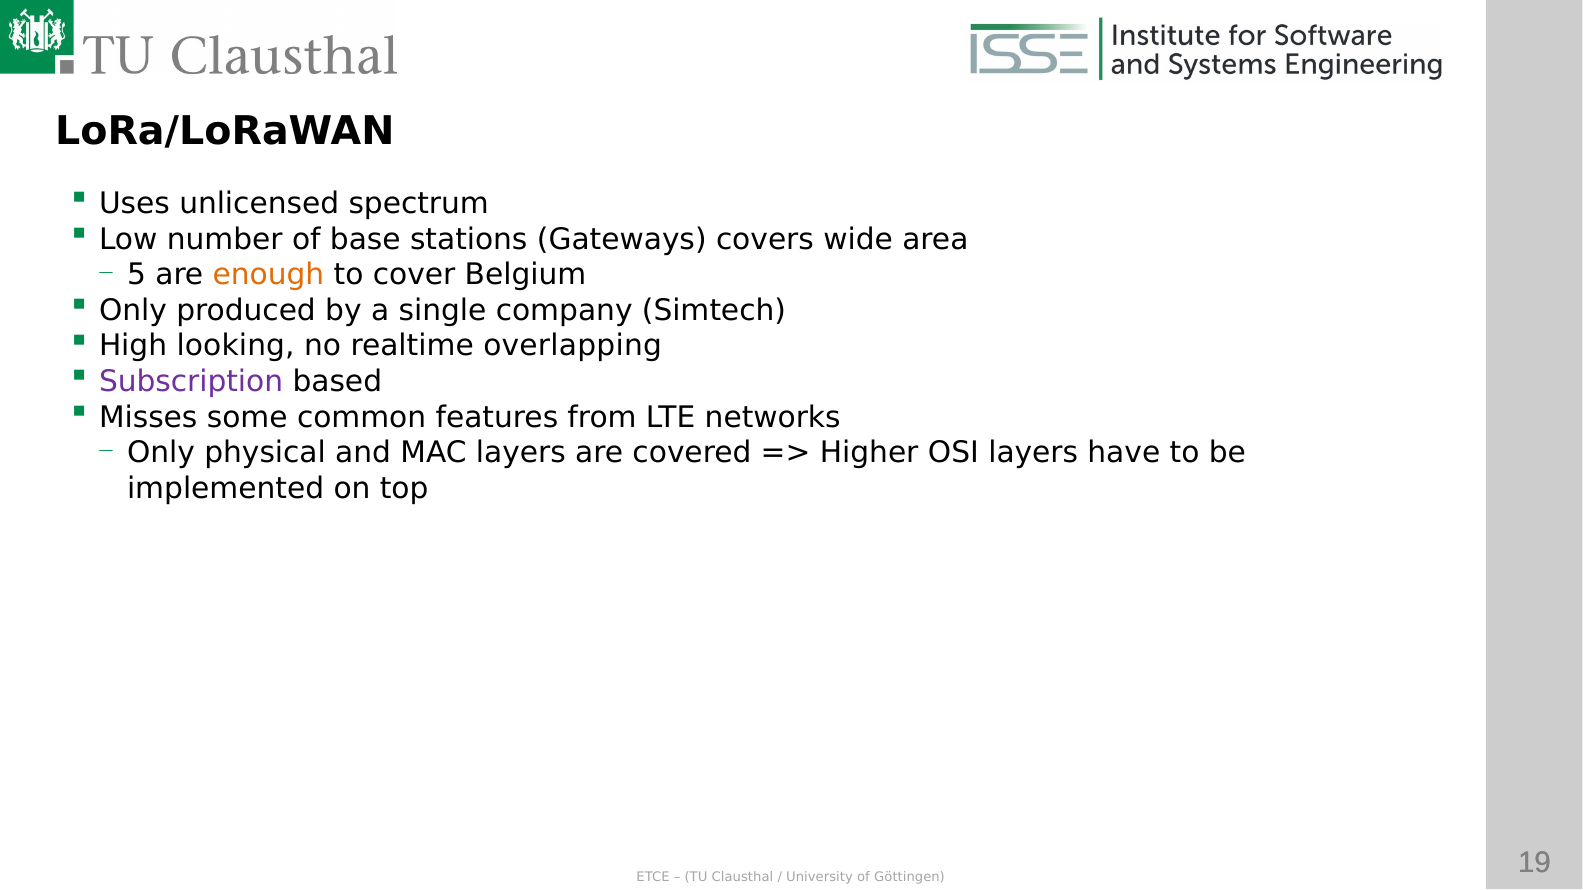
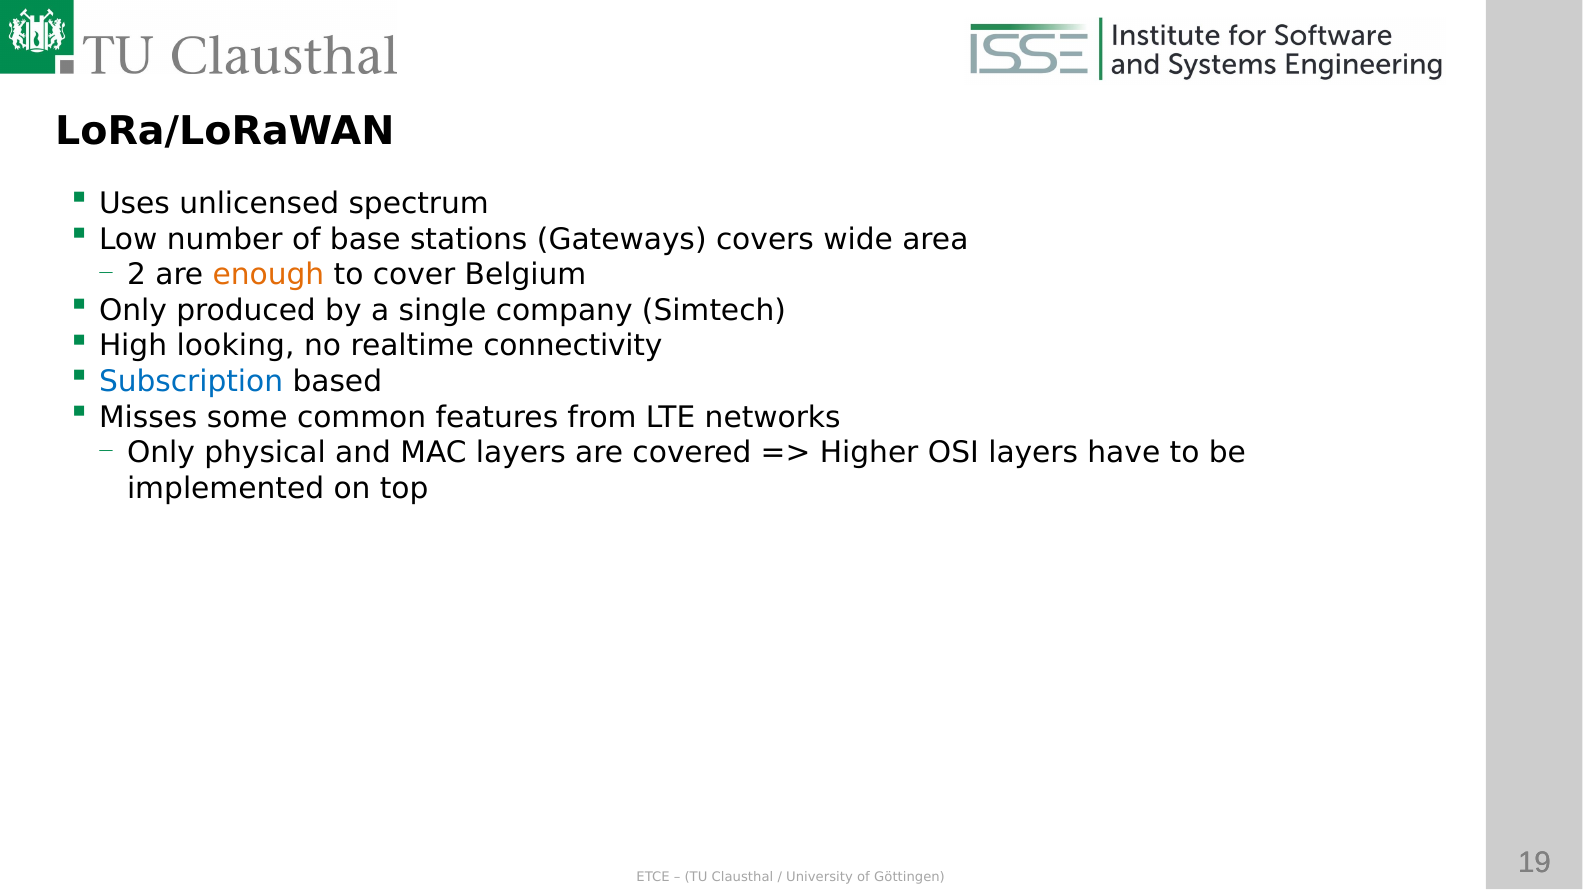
5: 5 -> 2 (137, 275)
overlapping: overlapping -> connectivity (573, 346)
Subscription colour: purple -> blue (191, 382)
